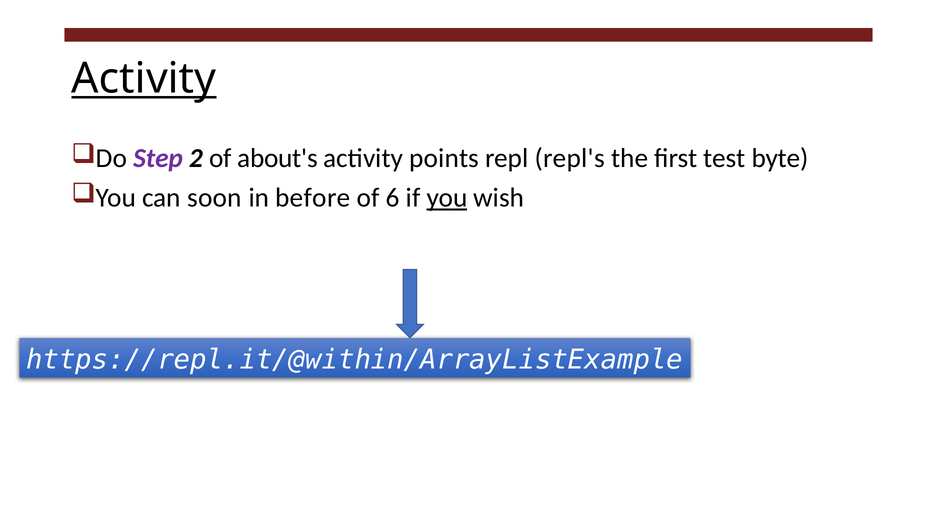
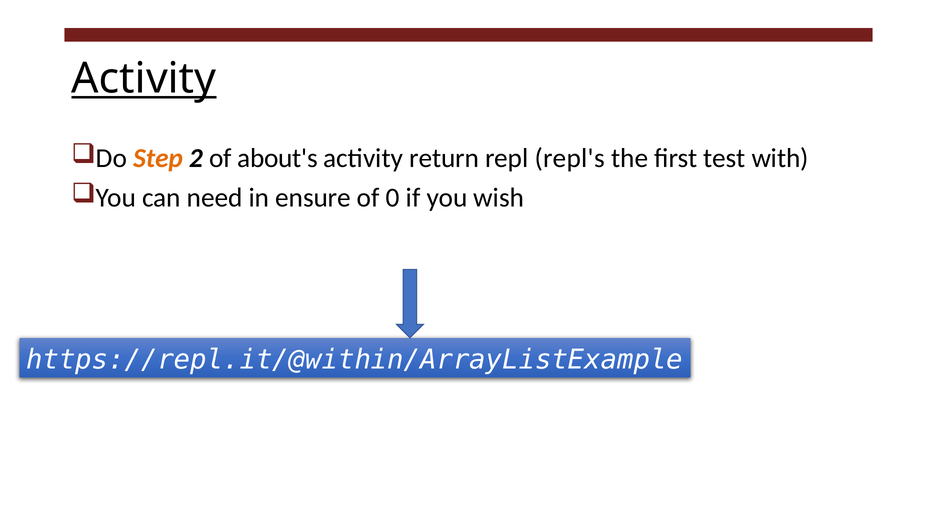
Step colour: purple -> orange (158, 158)
points: points -> return (444, 158)
byte: byte -> with (780, 158)
soon: soon -> need (215, 198)
before: before -> ensure (313, 198)
6: 6 -> 0 (393, 198)
you underline: present -> none (447, 198)
